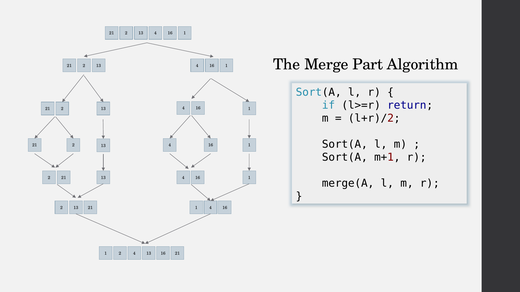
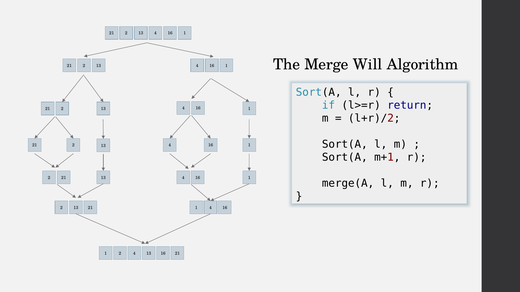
Part: Part -> Will (368, 64)
